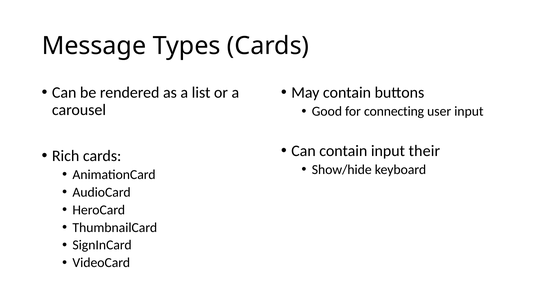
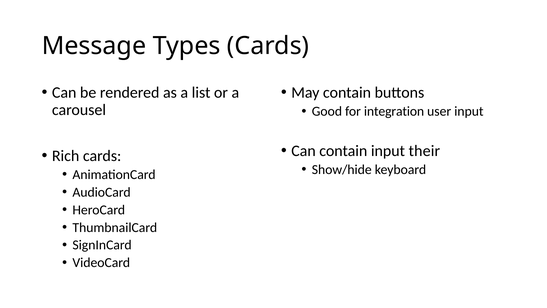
connecting: connecting -> integration (394, 111)
